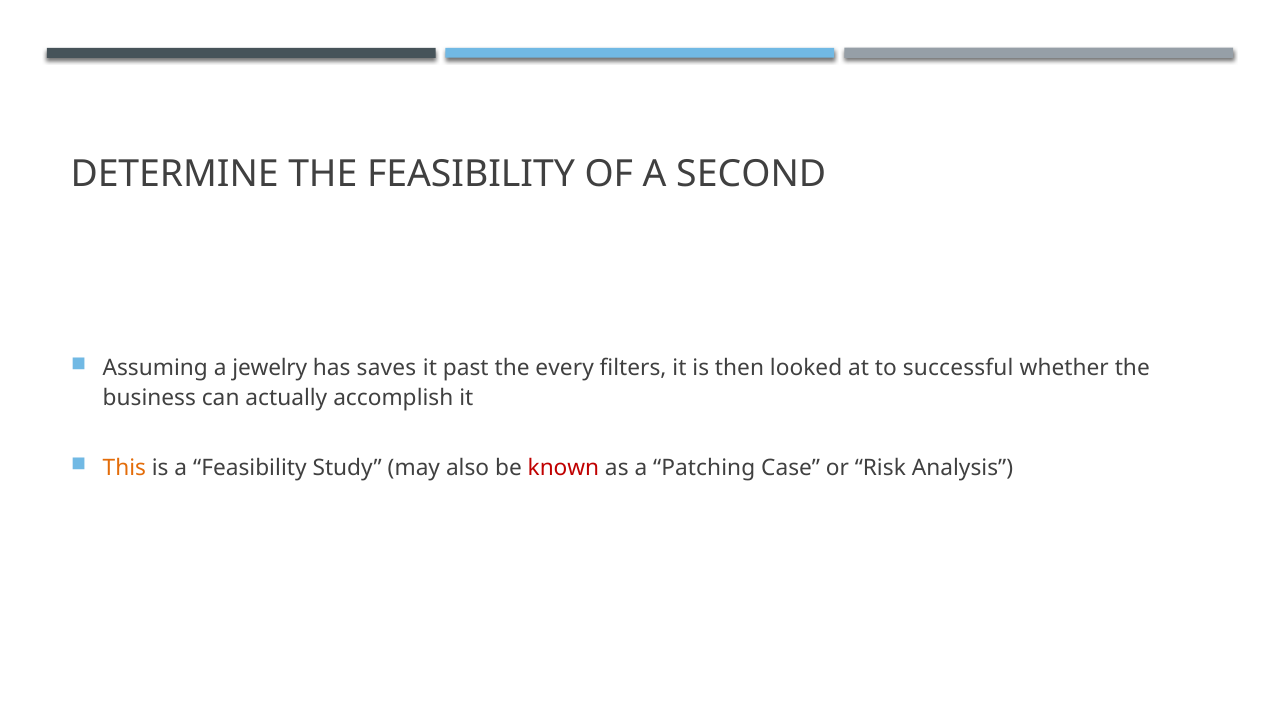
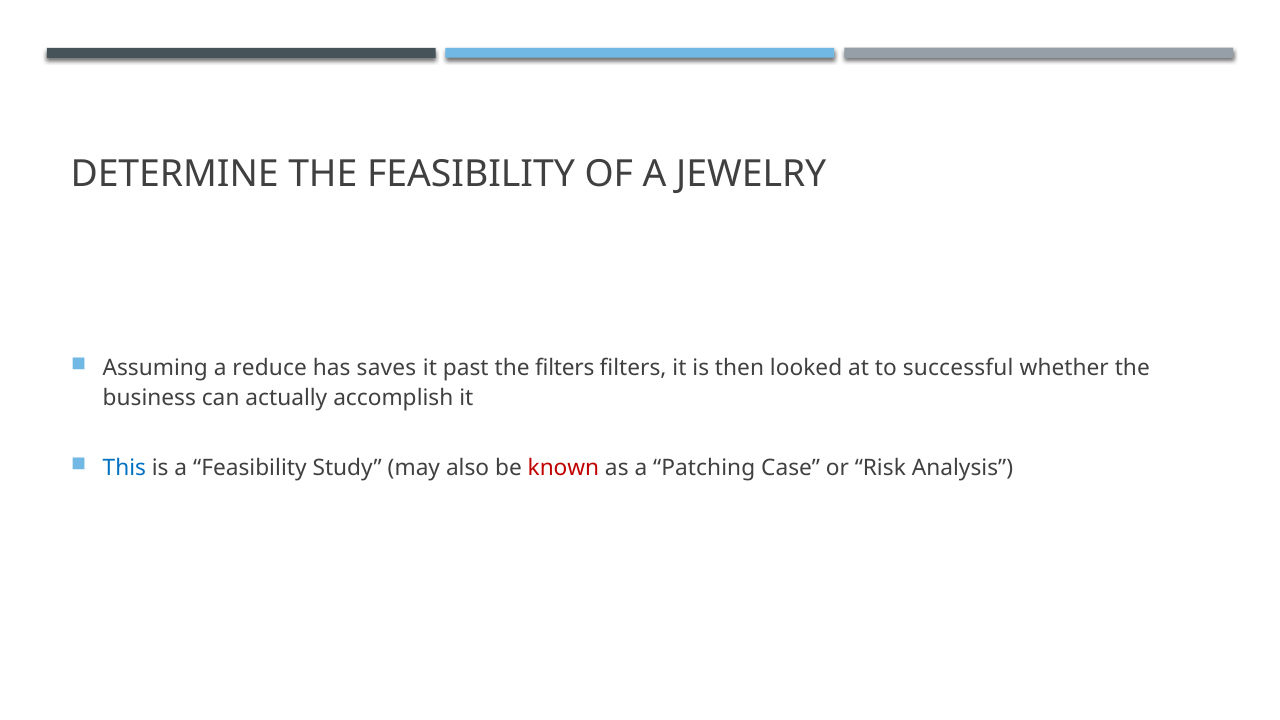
SECOND: SECOND -> JEWELRY (751, 174)
jewelry: jewelry -> reduce (270, 368)
the every: every -> filters (565, 368)
This colour: orange -> blue (124, 468)
